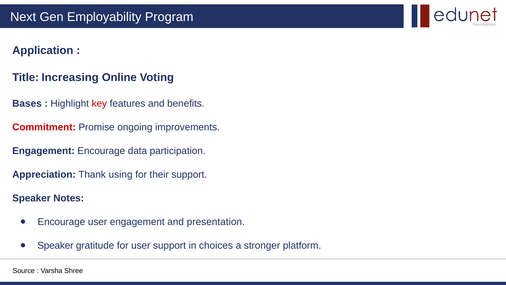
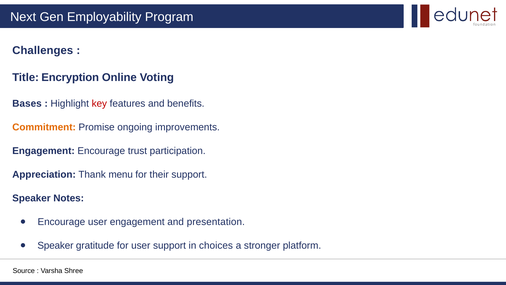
Application: Application -> Challenges (43, 50)
Increasing: Increasing -> Encryption (70, 77)
Commitment colour: red -> orange (44, 127)
data: data -> trust (137, 151)
using: using -> menu (121, 174)
